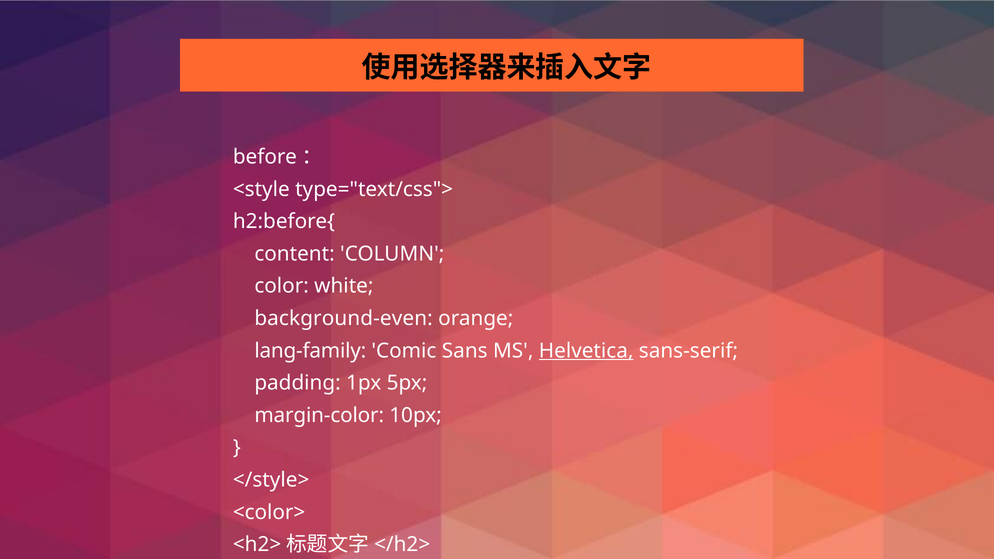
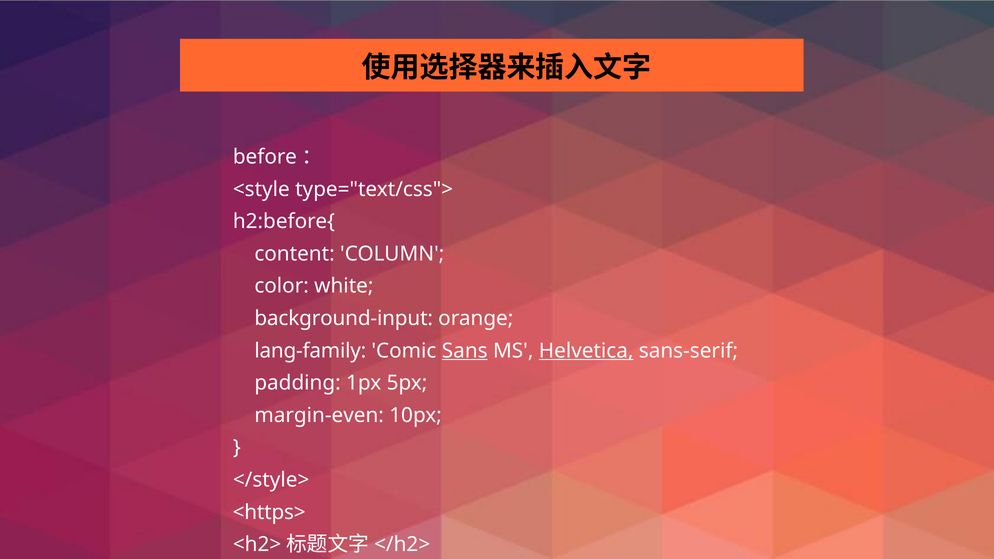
background-even: background-even -> background-input (344, 318)
Sans underline: none -> present (465, 351)
margin-color: margin-color -> margin-even (319, 415)
<color>: <color> -> <https> (269, 512)
